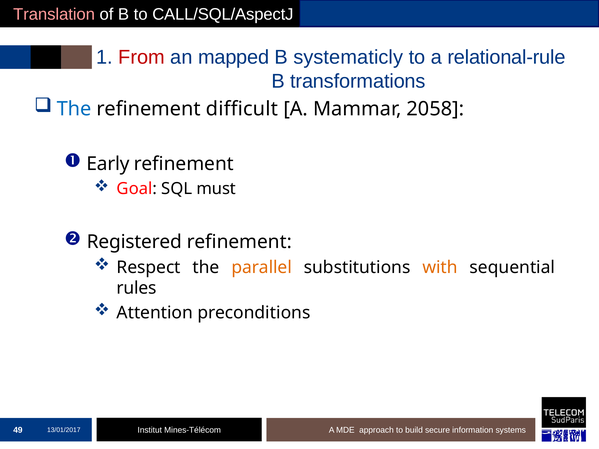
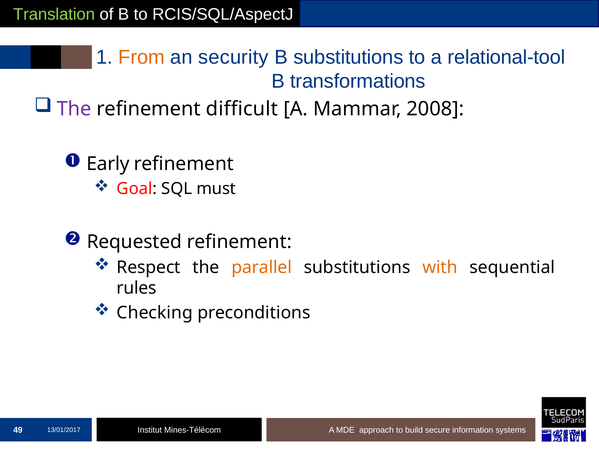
Translation colour: pink -> light green (54, 14)
CALL/SQL/AspectJ: CALL/SQL/AspectJ -> RCIS/SQL/AspectJ (223, 14)
From colour: red -> orange (141, 57)
mapped: mapped -> security (233, 57)
B systematicly: systematicly -> substitutions (348, 57)
relational-rule: relational-rule -> relational-tool (506, 57)
The colour: blue -> purple (74, 109)
2058: 2058 -> 2008 (435, 109)
Registered: Registered -> Requested (134, 242)
Attention: Attention -> Checking (155, 313)
